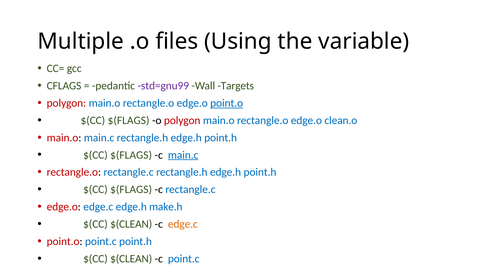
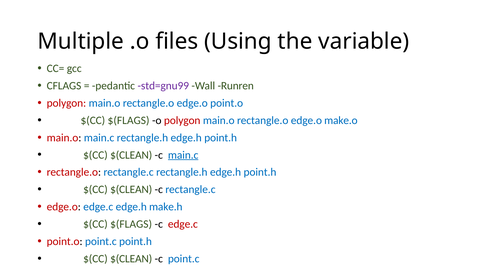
Targets: Targets -> Runren (236, 86)
point.o underline: present -> none (227, 103)
clean.o: clean.o -> make.o (341, 120)
$(FLAGS: $(FLAGS -> $(CLEAN (131, 155)
$(FLAGS: $(FLAGS -> $(CLEAN (131, 189)
$(CLEAN: $(CLEAN -> $(FLAGS (131, 224)
edge.c colour: orange -> red (183, 224)
